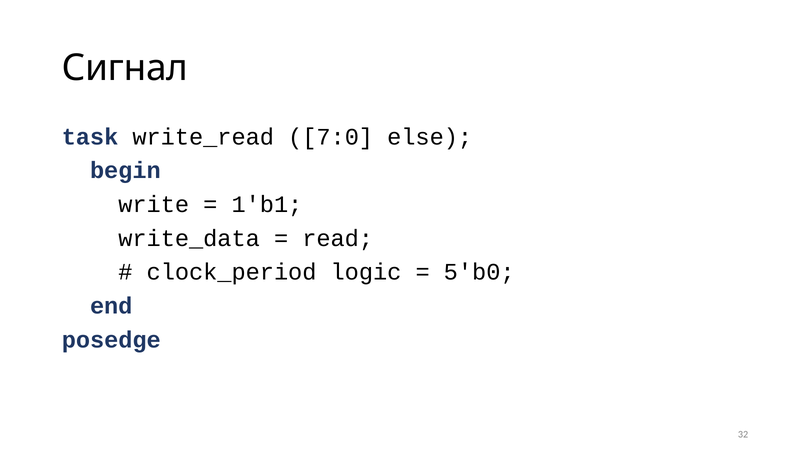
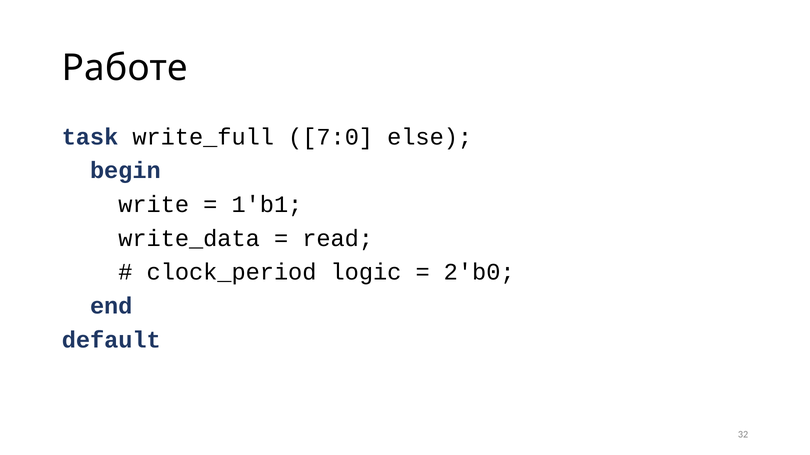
Сигнал: Сигнал -> Работе (125, 68)
write_read: write_read -> write_full (203, 137)
5'b0: 5'b0 -> 2'b0 (479, 273)
posedge: posedge -> default (111, 340)
